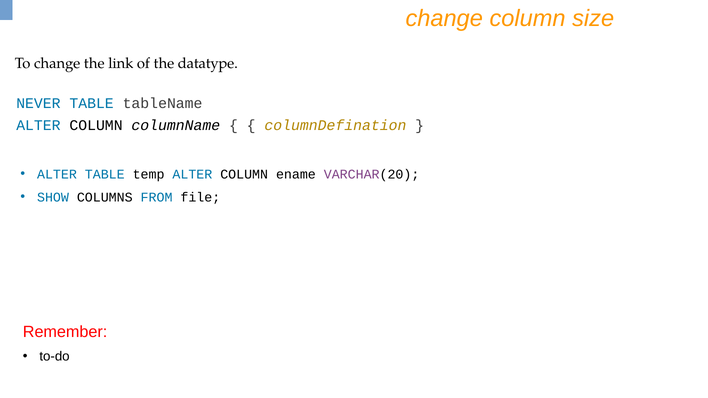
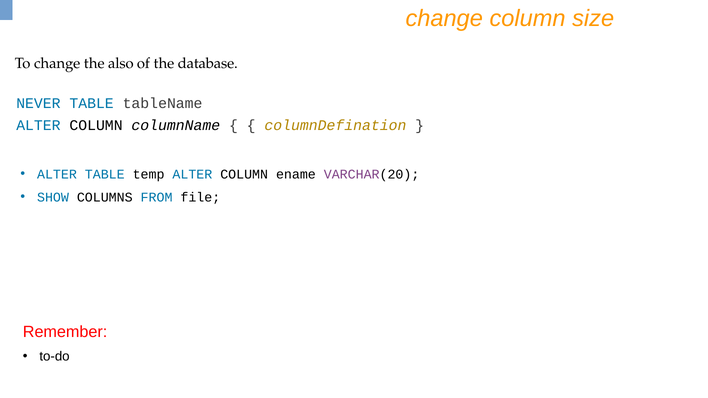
link: link -> also (121, 63)
datatype: datatype -> database (208, 63)
